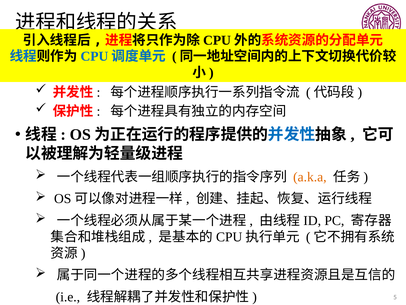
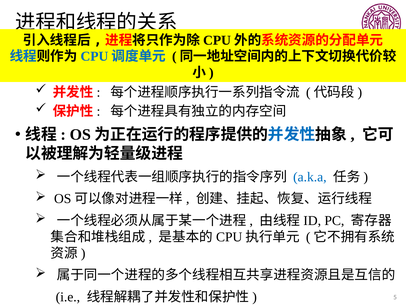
a.k.a colour: orange -> blue (310, 177)
